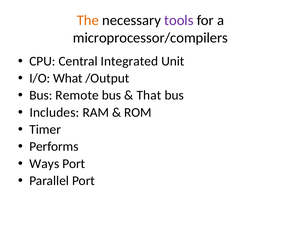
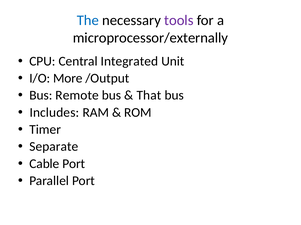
The colour: orange -> blue (88, 20)
microprocessor/compilers: microprocessor/compilers -> microprocessor/externally (150, 38)
What: What -> More (68, 78)
Performs: Performs -> Separate (54, 147)
Ways: Ways -> Cable (44, 164)
